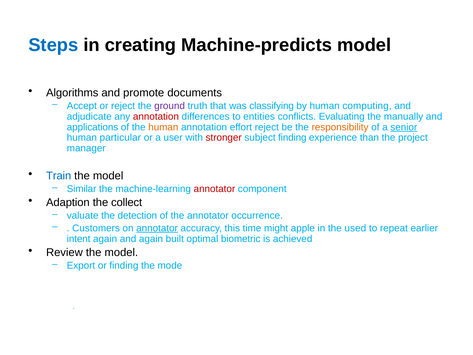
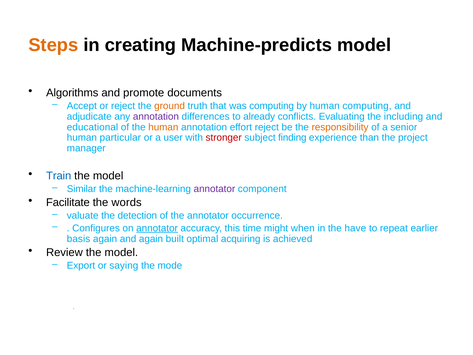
Steps colour: blue -> orange (53, 45)
ground colour: purple -> orange (170, 106)
was classifying: classifying -> computing (272, 106)
annotation colour: red -> purple (156, 116)
entities: entities -> already (259, 116)
manually: manually -> including (403, 116)
applications: applications -> educational (92, 127)
senior underline: present -> none (404, 127)
annotator colour: red -> purple (214, 189)
Adaption: Adaption -> Facilitate (68, 202)
collect: collect -> words (127, 202)
Customers: Customers -> Configures (96, 228)
apple: apple -> when (303, 228)
used: used -> have (355, 228)
intent: intent -> basis (79, 239)
biometric: biometric -> acquiring (241, 239)
or finding: finding -> saying (124, 265)
